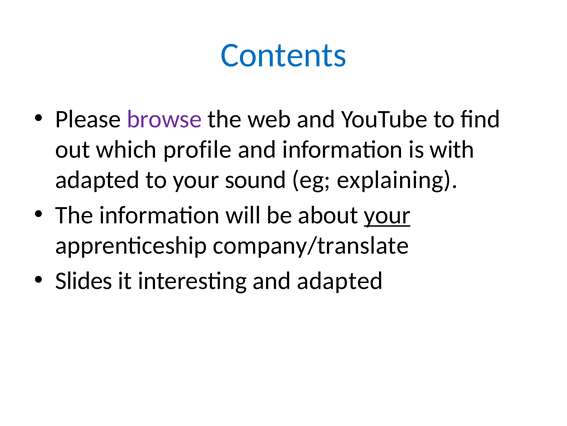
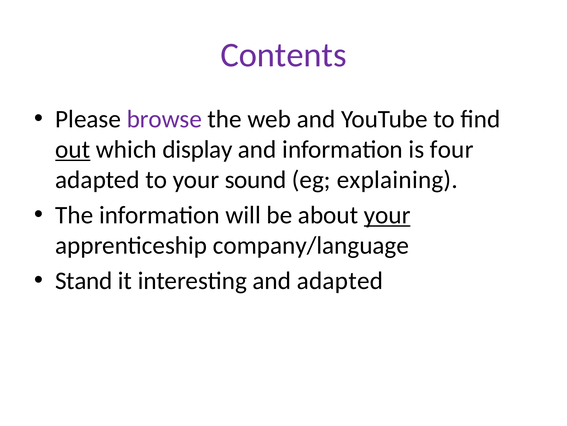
Contents colour: blue -> purple (283, 55)
out underline: none -> present (73, 149)
profile: profile -> display (198, 149)
with: with -> four (452, 149)
company/translate: company/translate -> company/language (311, 245)
Slides: Slides -> Stand (84, 280)
